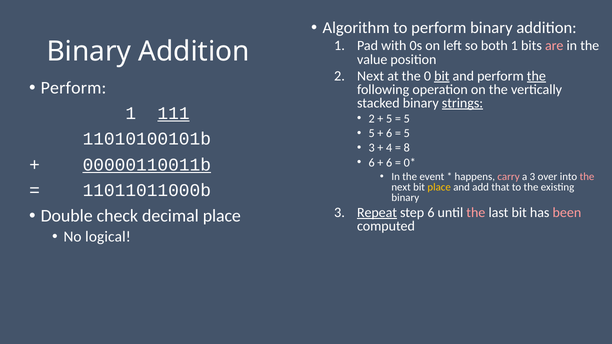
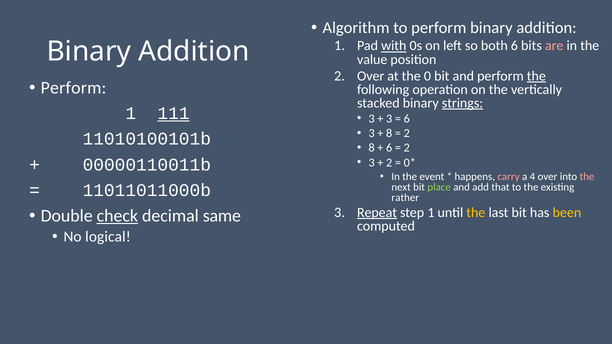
with underline: none -> present (394, 46)
both 1: 1 -> 6 (514, 46)
2 Next: Next -> Over (371, 76)
bit underline: present -> none (442, 76)
2: 2 -> 3 (372, 119)
5: 5 -> 3 (389, 119)
5: 5 -> 6 (407, 119)
5: 5 -> 3 (372, 133)
6: 6 -> 8 (389, 133)
5: 5 -> 2 (407, 133)
3: 3 -> 8 (372, 148)
4: 4 -> 6 (389, 148)
8: 8 -> 2 (407, 148)
6: 6 -> 3 (372, 163)
6: 6 -> 2 (389, 163)
00000110011b underline: present -> none (147, 165)
a 3: 3 -> 4 (532, 177)
place colour: yellow -> light green (439, 187)
binary: binary -> rather (405, 198)
step 6: 6 -> 1 (431, 213)
the colour: pink -> yellow (476, 213)
been colour: pink -> yellow (567, 213)
check underline: none -> present (117, 216)
decimal place: place -> same (222, 216)
